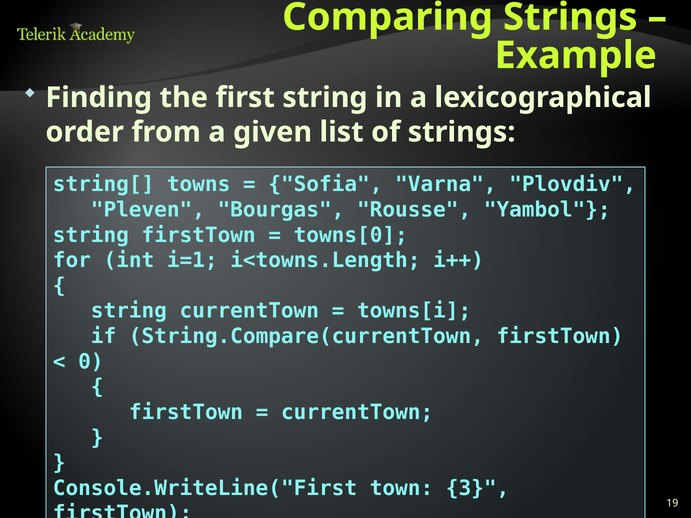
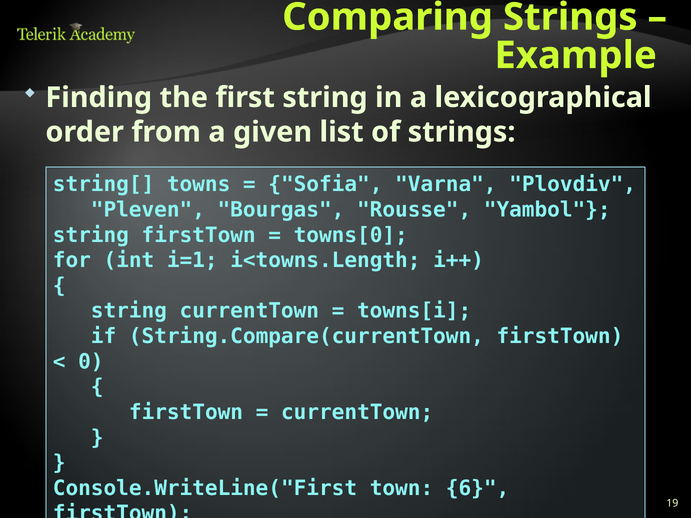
3: 3 -> 6 (478, 488)
